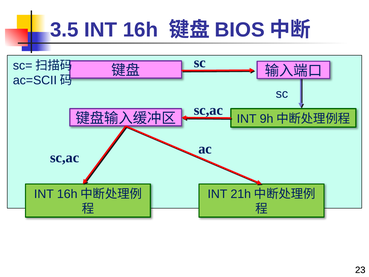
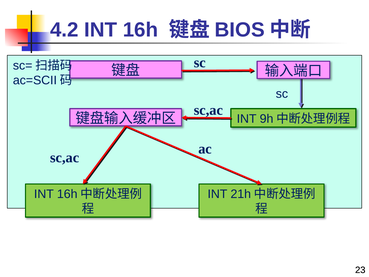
3.5: 3.5 -> 4.2 (64, 30)
